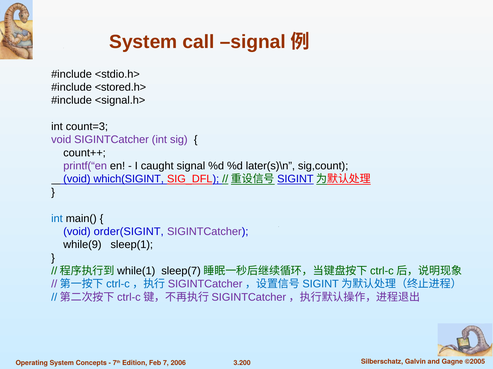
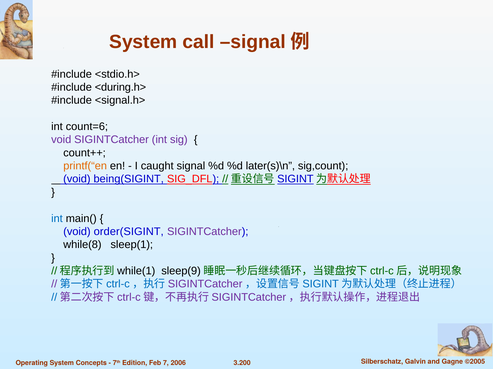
<stored.h>: <stored.h> -> <during.h> (120, 87)
count=3: count=3 -> count=6 (87, 127)
printf(“en colour: purple -> orange (85, 166)
which(SIGINT: which(SIGINT -> being(SIGINT (129, 179)
while(9: while(9 -> while(8 (82, 245)
sleep(7: sleep(7 -> sleep(9 (181, 271)
